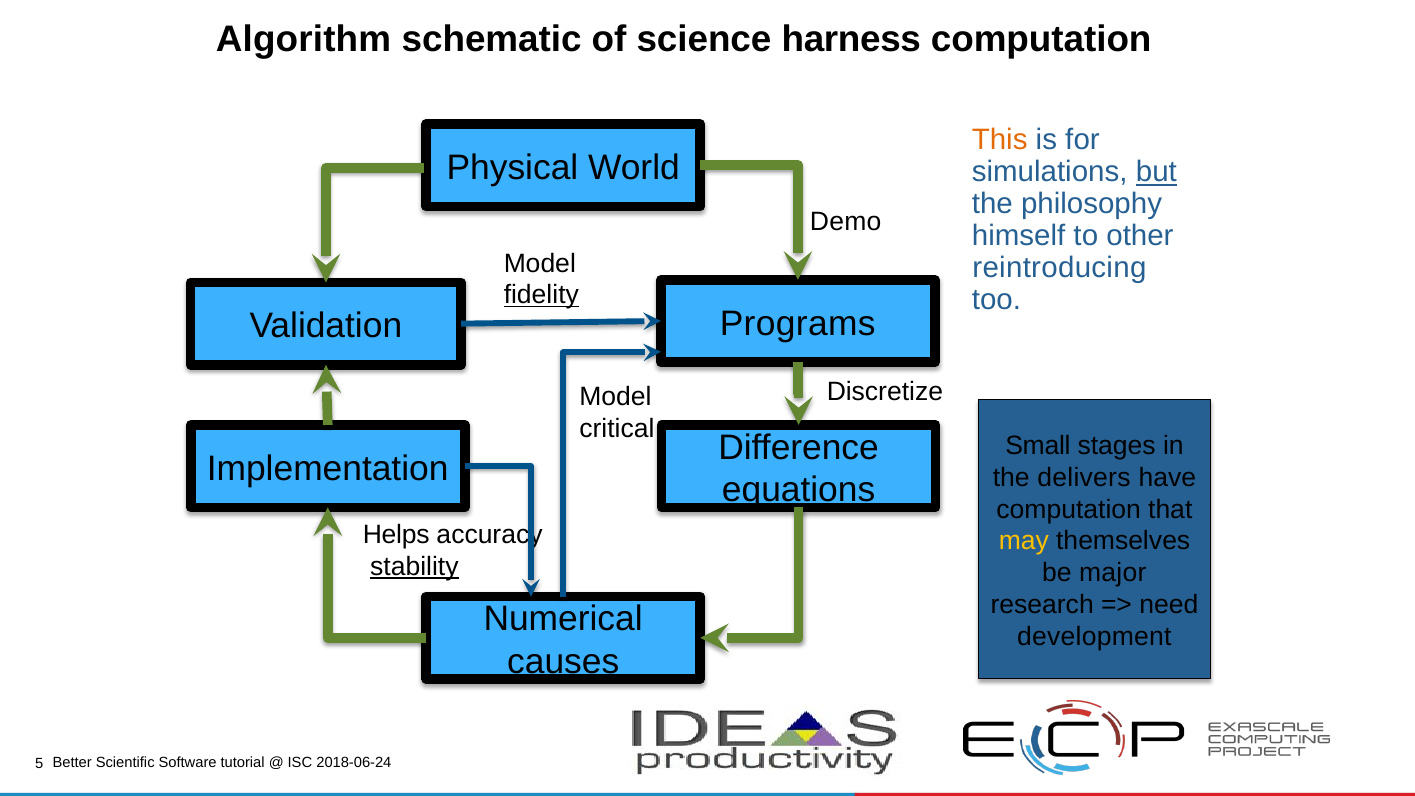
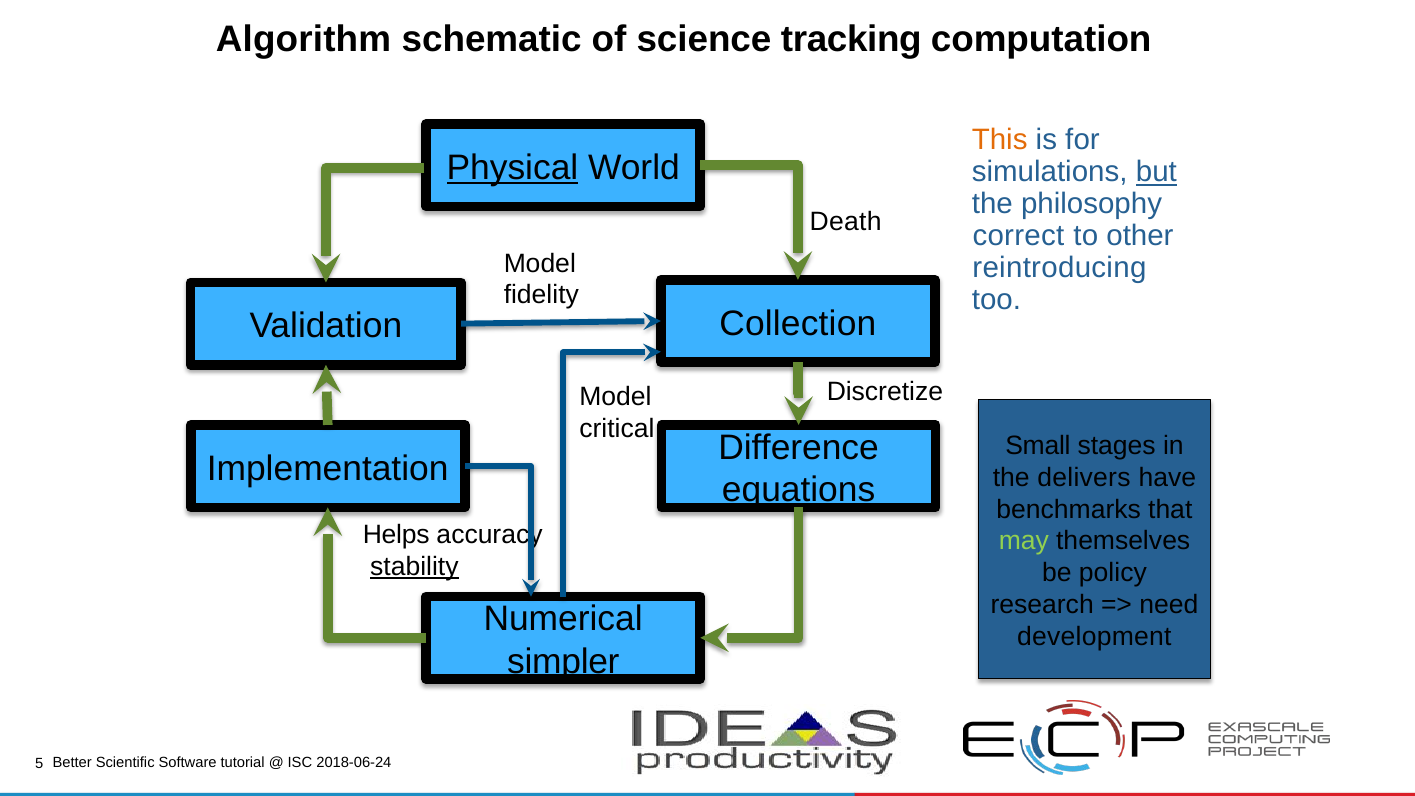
harness: harness -> tracking (851, 39)
Physical underline: none -> present (512, 168)
Demo: Demo -> Death (846, 222)
himself: himself -> correct (1018, 236)
fidelity underline: present -> none (541, 295)
Programs: Programs -> Collection (798, 323)
computation: computation -> benchmarks (1069, 509)
may colour: yellow -> light green (1024, 541)
major: major -> policy (1113, 573)
causes: causes -> simpler (563, 661)
